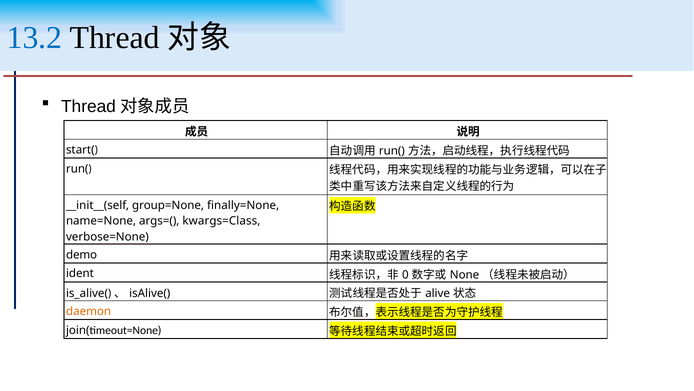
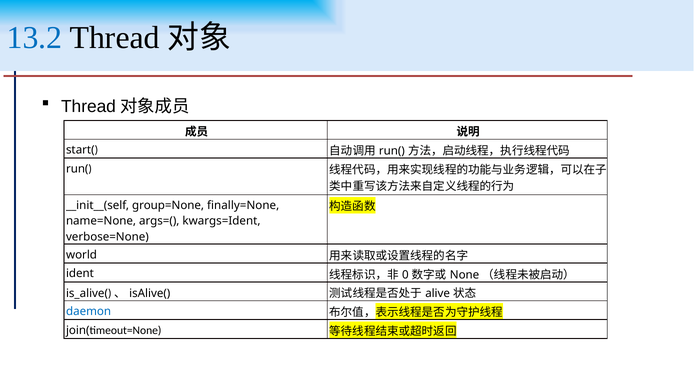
kwargs=Class: kwargs=Class -> kwargs=Ident (221, 221)
demo: demo -> world (82, 254)
daemon colour: orange -> blue (89, 311)
